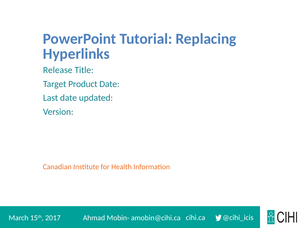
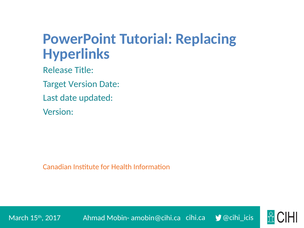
Target Product: Product -> Version (83, 84)
